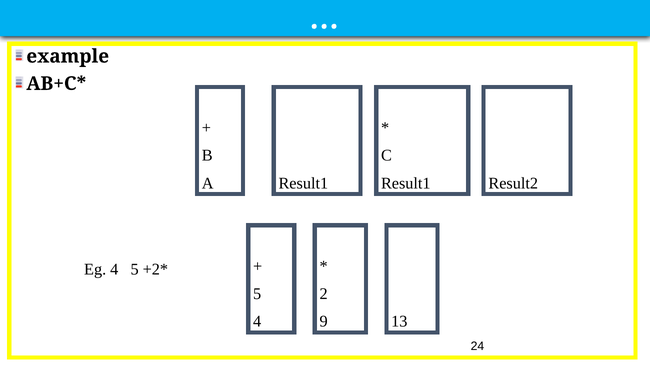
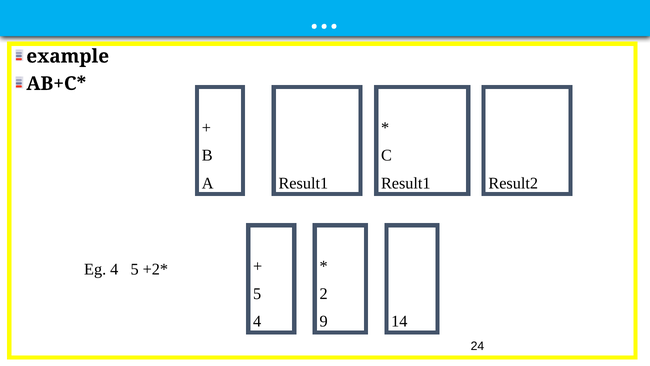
13: 13 -> 14 (399, 321)
